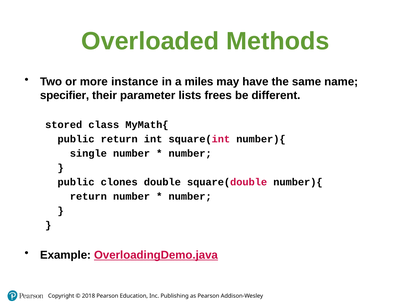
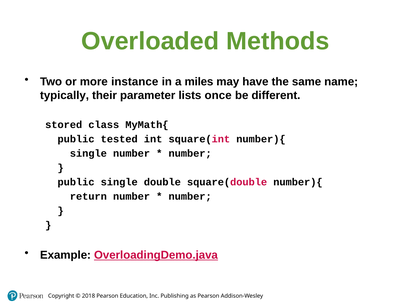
specifier: specifier -> typically (65, 95)
frees: frees -> once (218, 95)
public return: return -> tested (119, 139)
public clones: clones -> single (119, 182)
